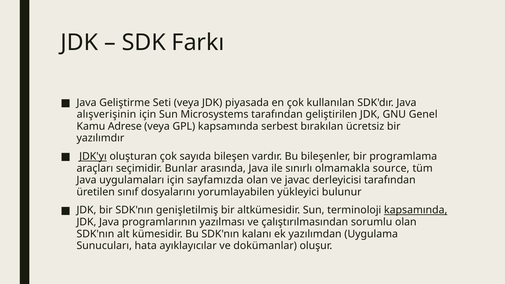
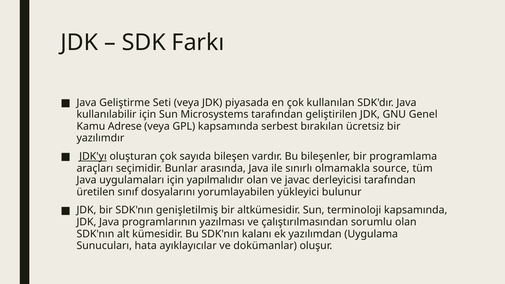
alışverişinin: alışverişinin -> kullanılabilir (107, 114)
sayfamızda: sayfamızda -> yapılmalıdır (215, 180)
kapsamında underline: present -> none (416, 210)
